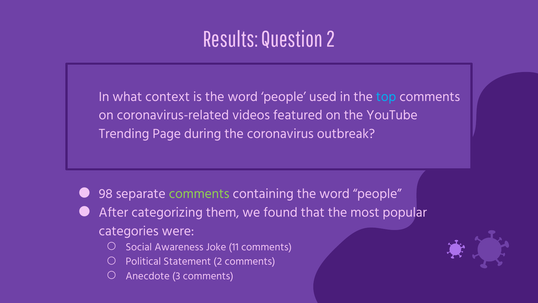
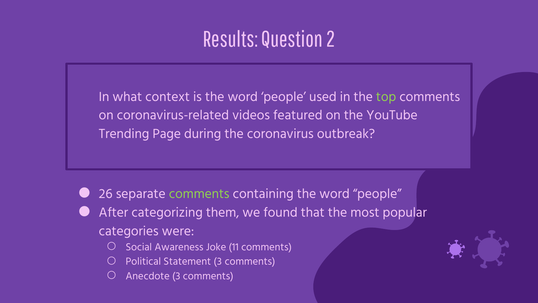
top colour: light blue -> light green (386, 97)
98: 98 -> 26 (106, 194)
Statement 2: 2 -> 3 (218, 261)
